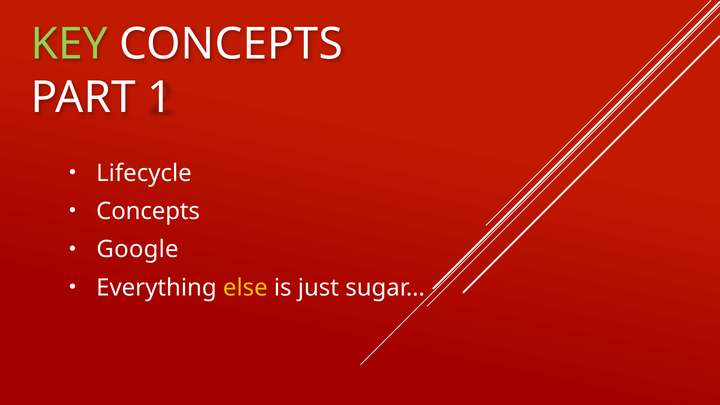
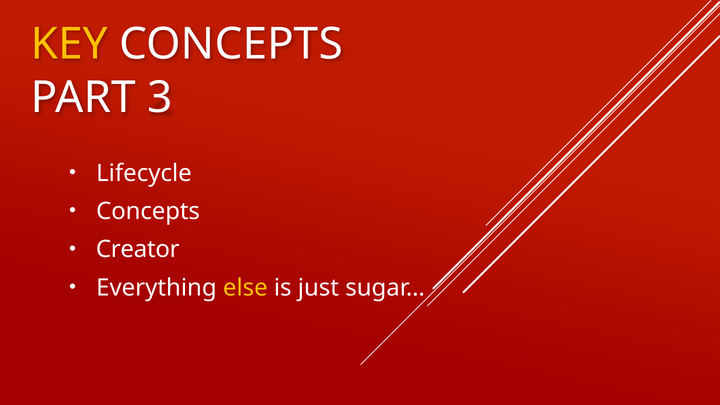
KEY colour: light green -> yellow (69, 44)
1: 1 -> 3 (160, 97)
Google: Google -> Creator (138, 250)
